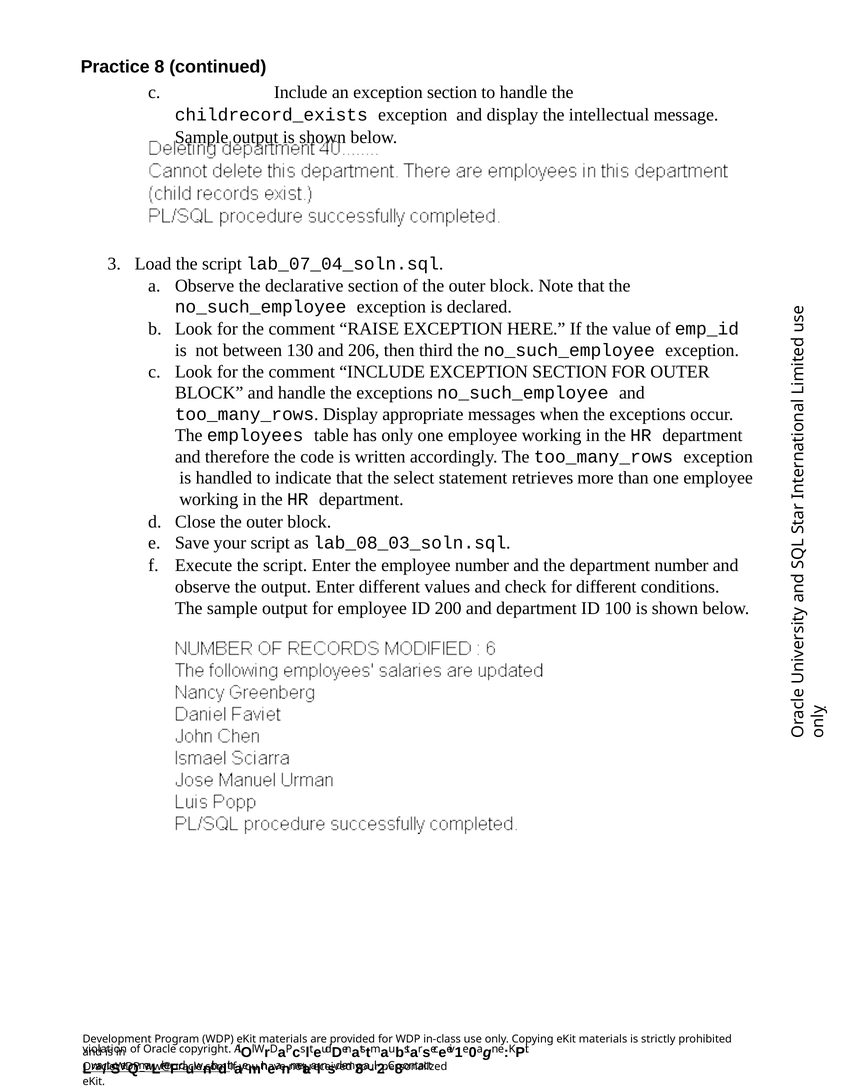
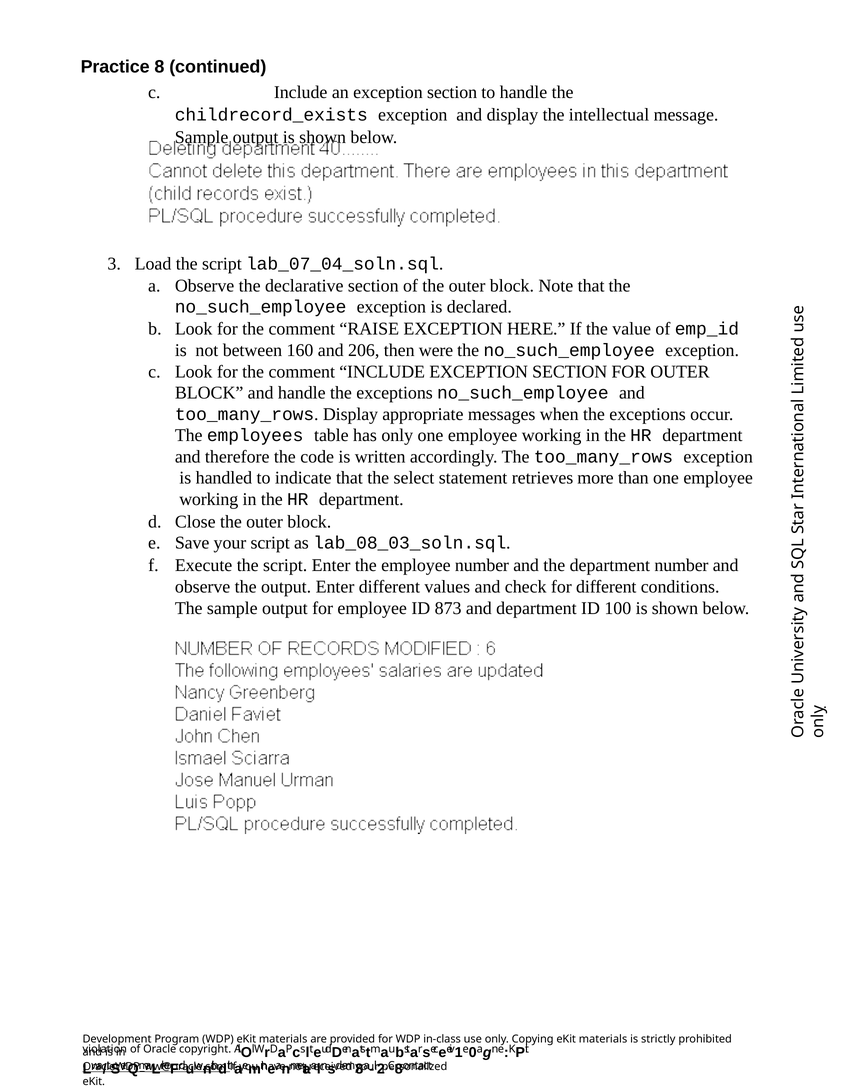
130: 130 -> 160 (300, 350)
third: third -> were (436, 350)
200: 200 -> 873 (448, 608)
